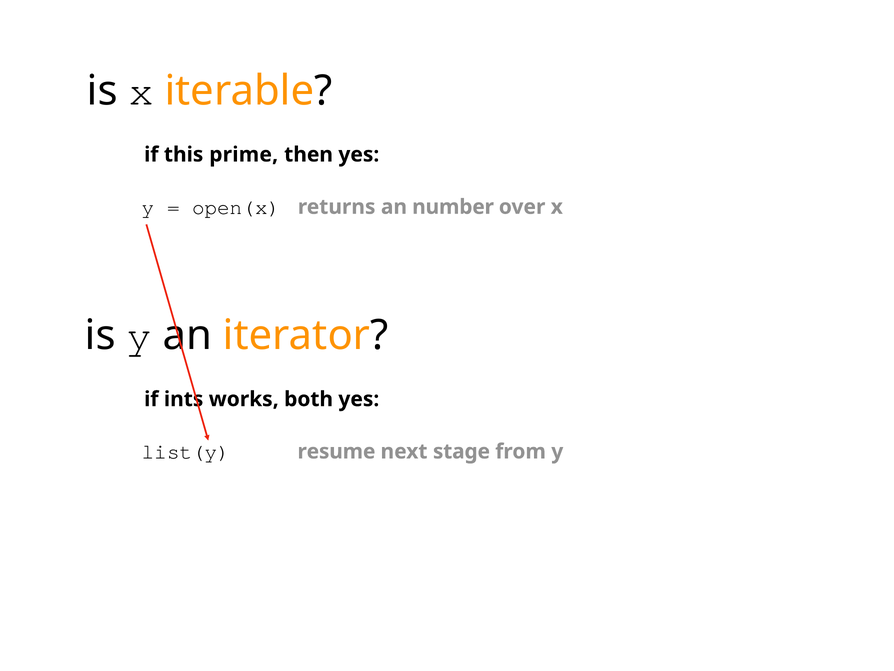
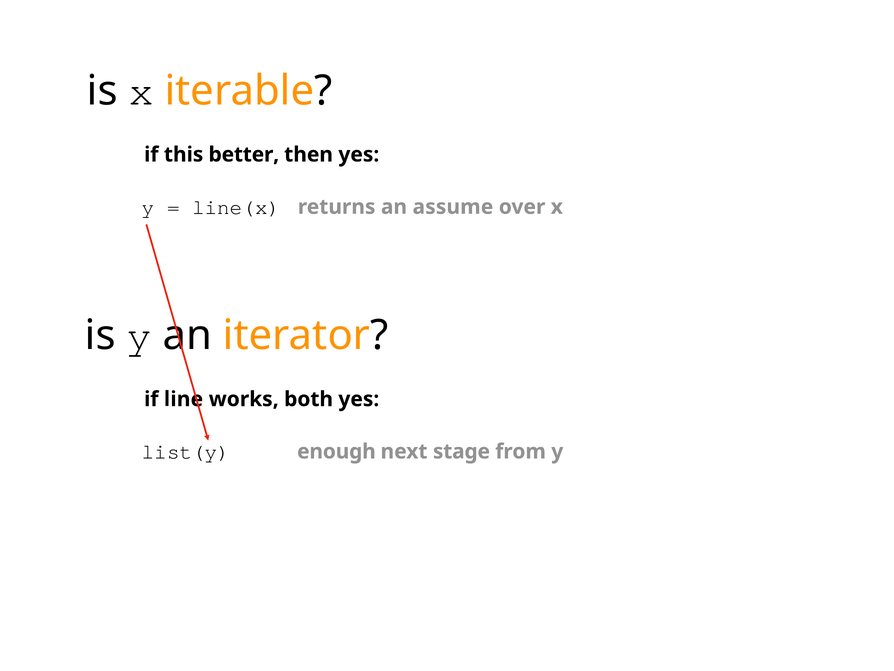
prime: prime -> better (244, 154)
open(x: open(x -> line(x (236, 207)
number: number -> assume (453, 207)
ints: ints -> line (184, 399)
resume: resume -> enough (336, 451)
